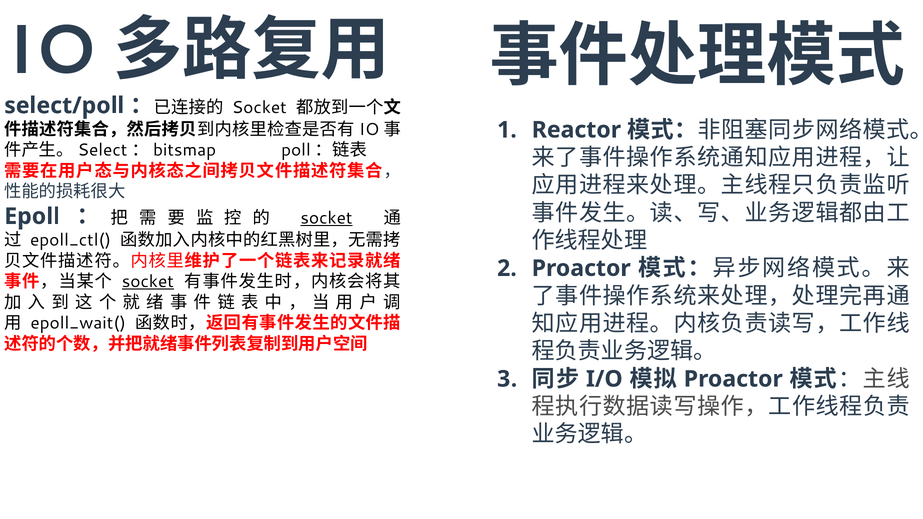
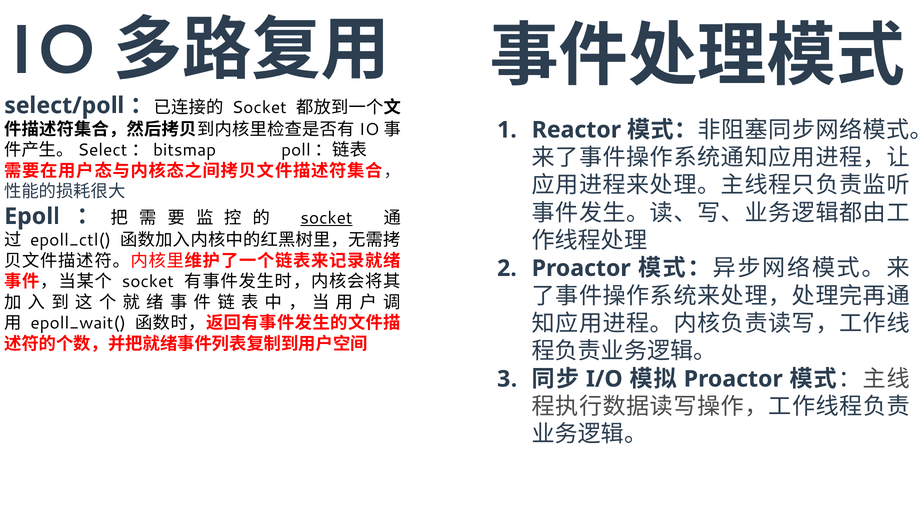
socket underline: present -> none (148, 282)
